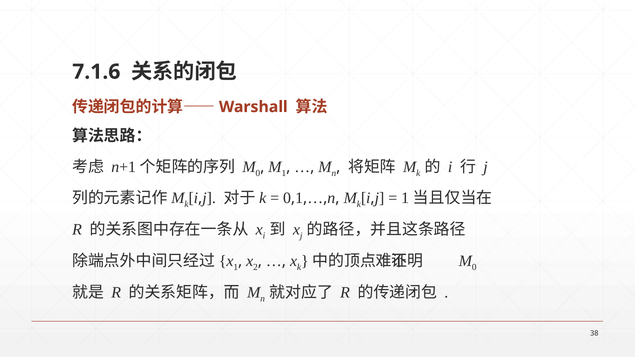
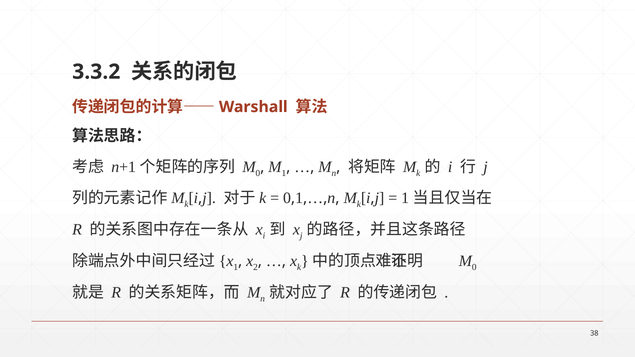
7.1.6: 7.1.6 -> 3.3.2 (96, 72)
